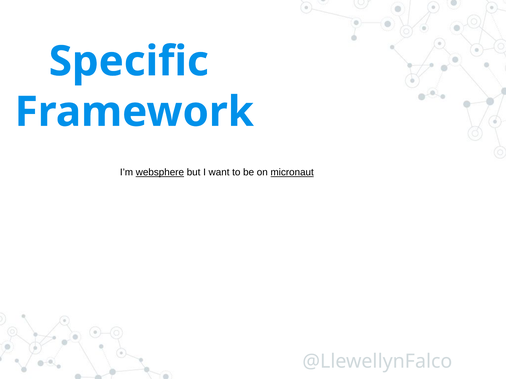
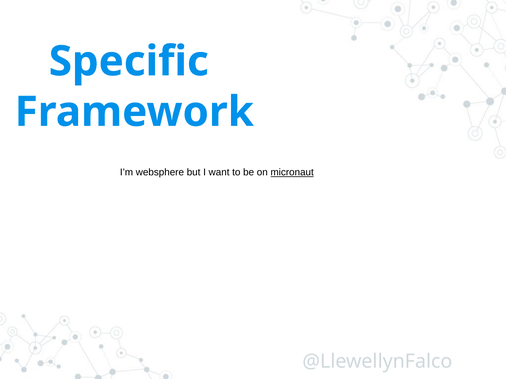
websphere underline: present -> none (160, 173)
